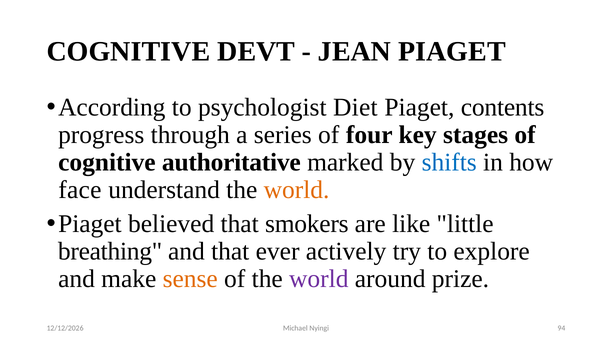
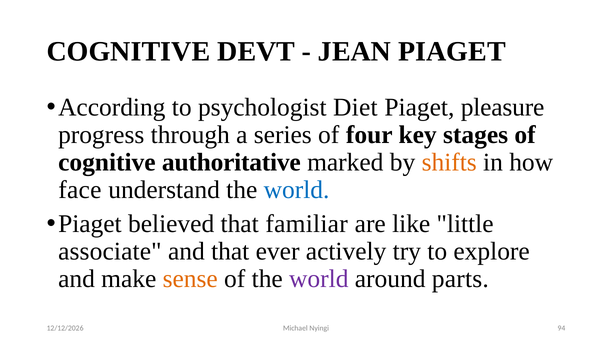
contents: contents -> pleasure (503, 108)
shifts colour: blue -> orange (449, 163)
world colour: orange -> blue (297, 190)
smokers: smokers -> familiar (307, 224)
breathing: breathing -> associate (110, 252)
prize: prize -> parts (460, 279)
